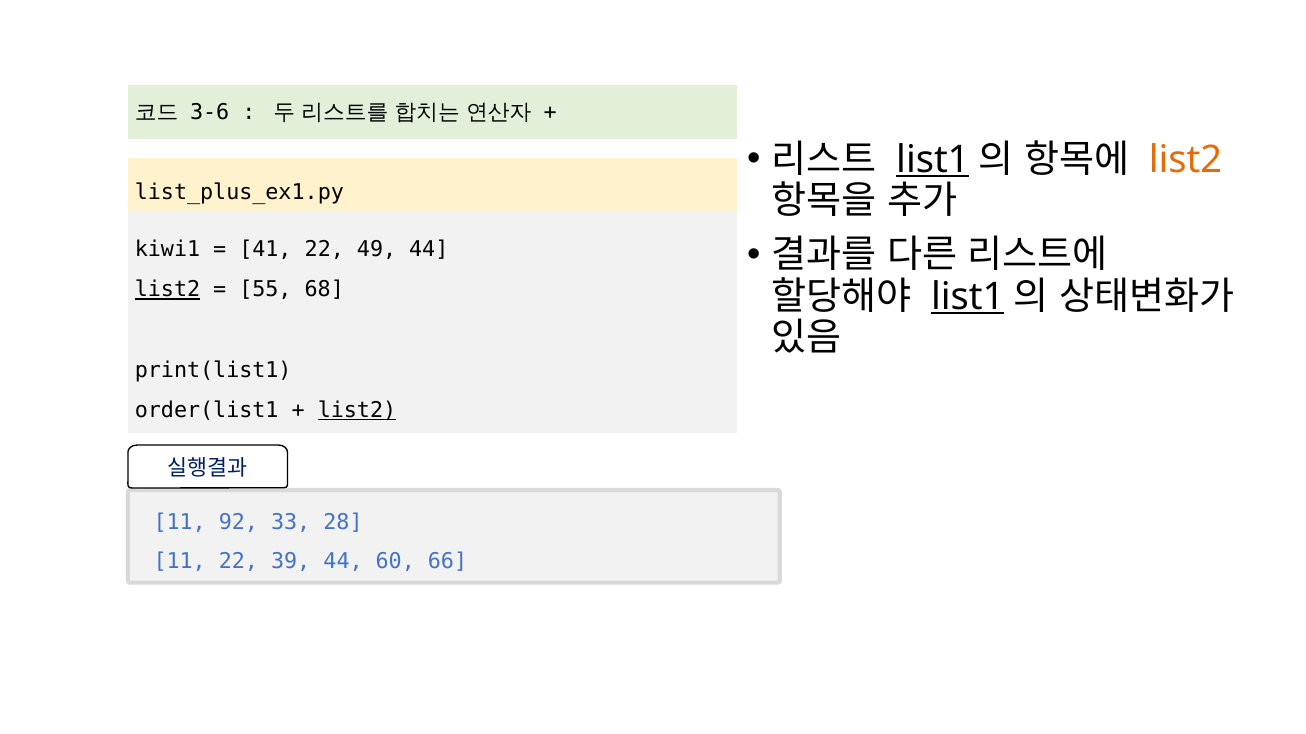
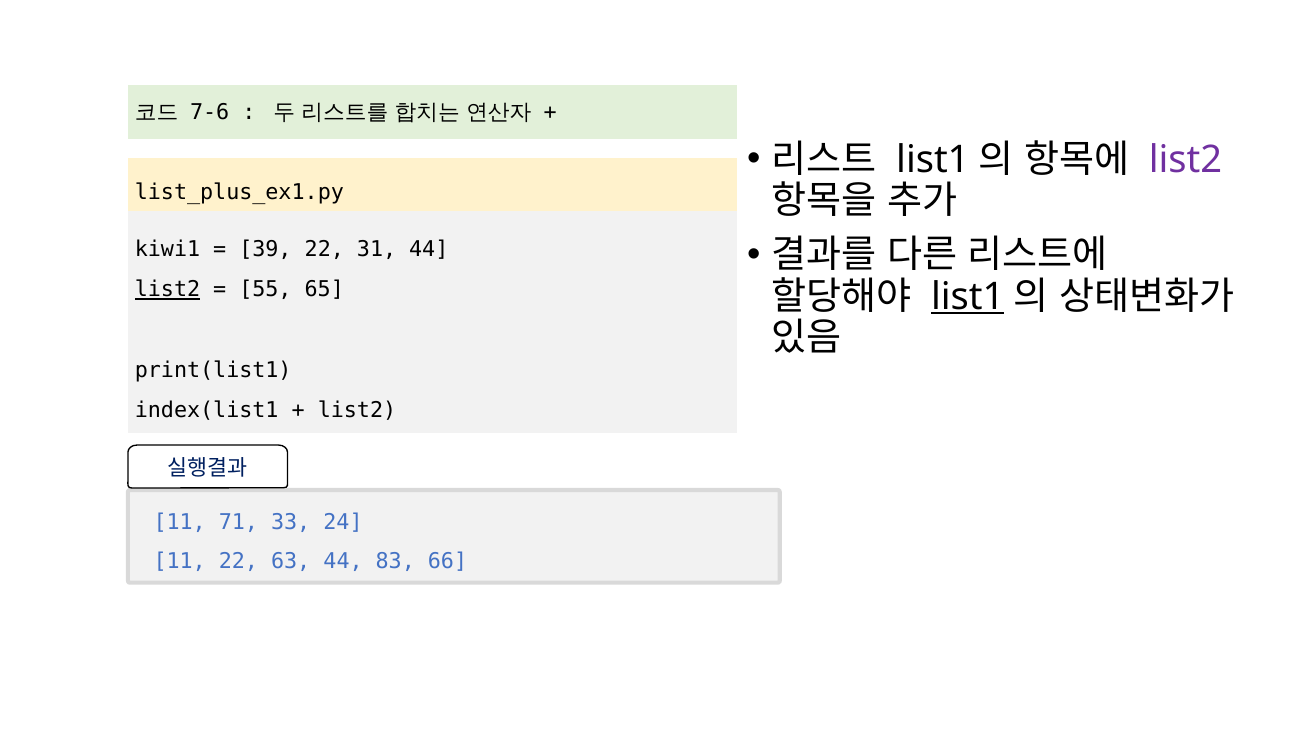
3-6: 3-6 -> 7-6 (210, 112)
list1 underline: present -> none (933, 160)
list2 colour: orange -> purple (1185, 160)
41: 41 -> 39 (265, 250)
49: 49 -> 31 (377, 250)
68: 68 -> 65 (324, 290)
order(list1: order(list1 -> index(list1 (207, 411)
list2 underline: present -> none (357, 411)
92: 92 -> 71 (238, 523)
28: 28 -> 24 (343, 523)
39: 39 -> 63 (291, 562)
60: 60 -> 83 (395, 562)
